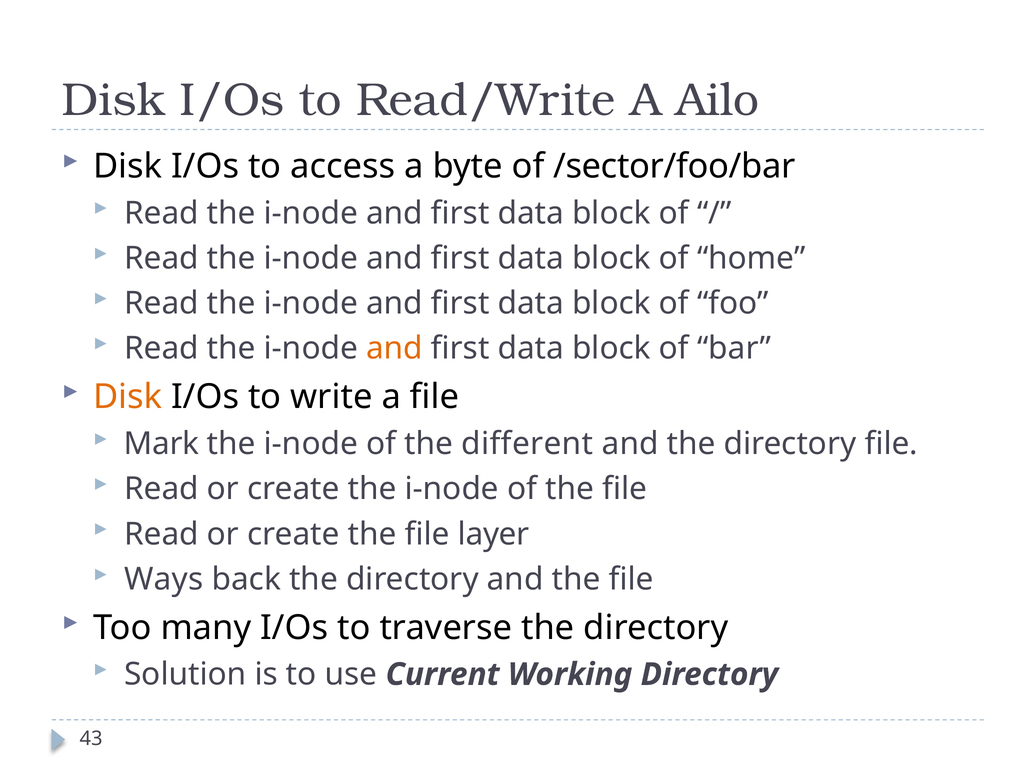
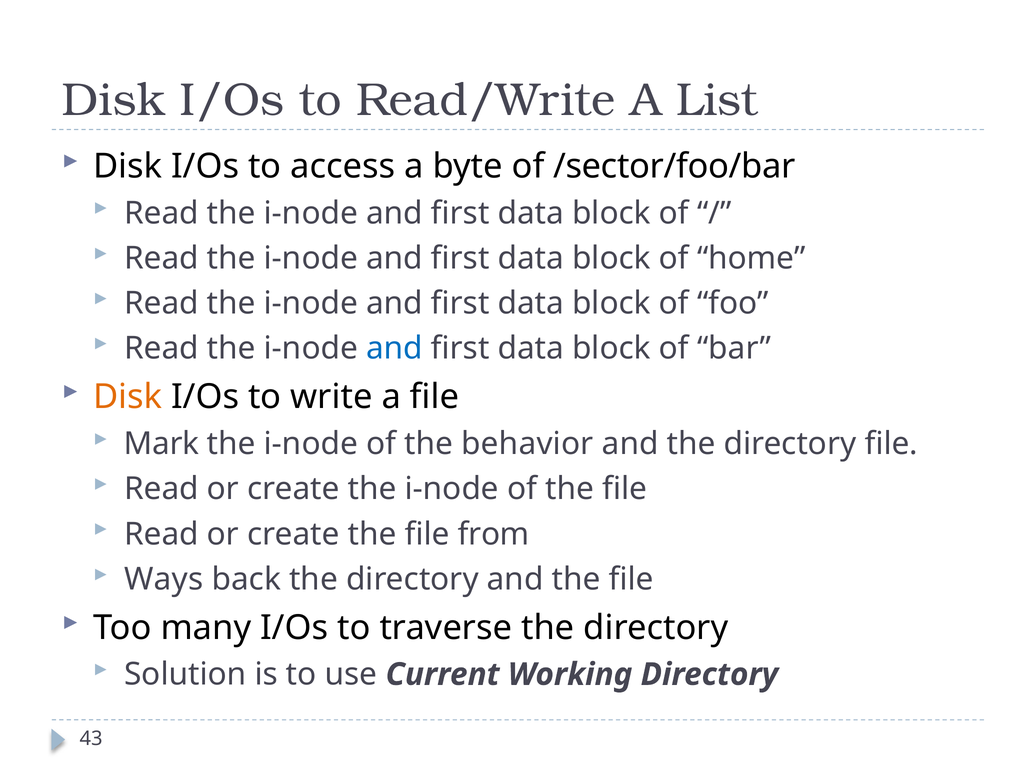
Ailo: Ailo -> List (717, 100)
and colour: orange -> blue (394, 349)
different: different -> behavior (527, 444)
layer: layer -> from (494, 534)
